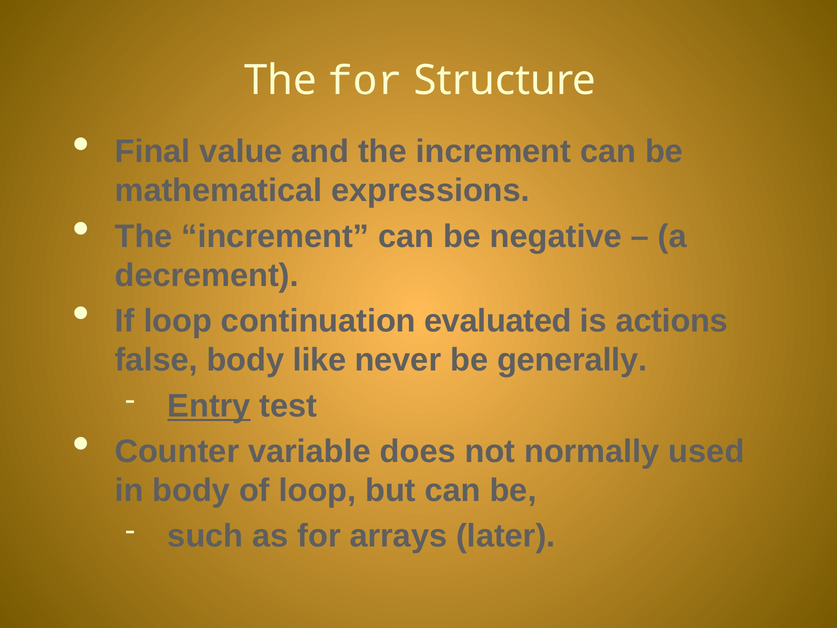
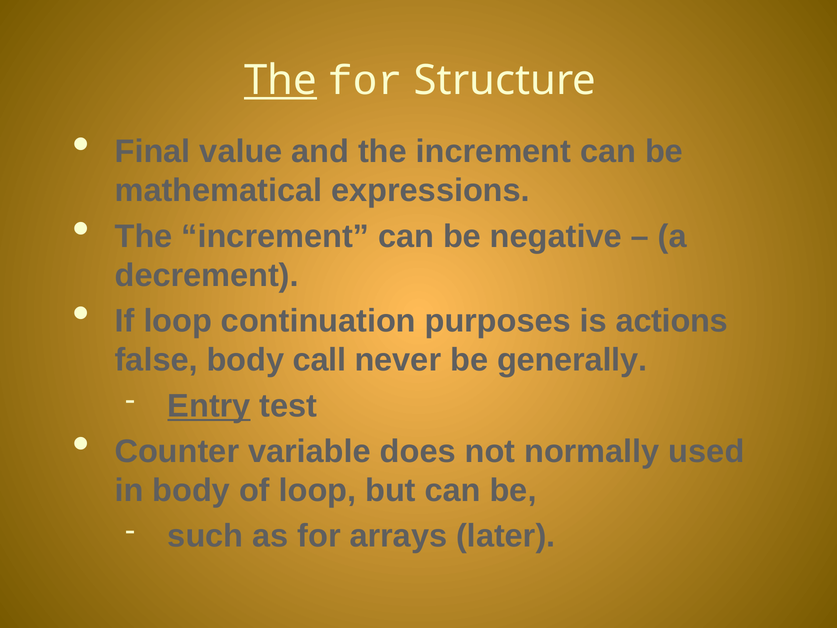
The underline: none -> present (281, 80)
evaluated: evaluated -> purposes (498, 321)
like: like -> call (320, 360)
